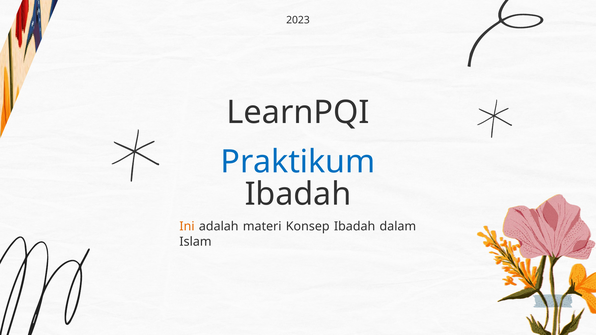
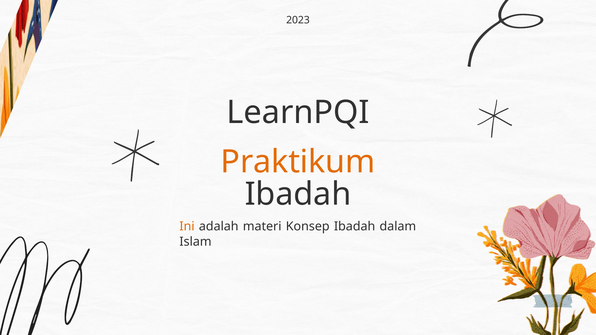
Praktikum colour: blue -> orange (298, 162)
